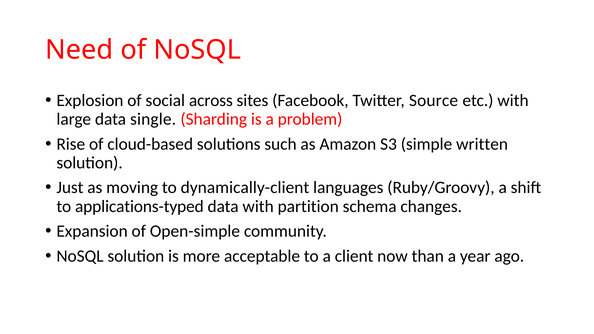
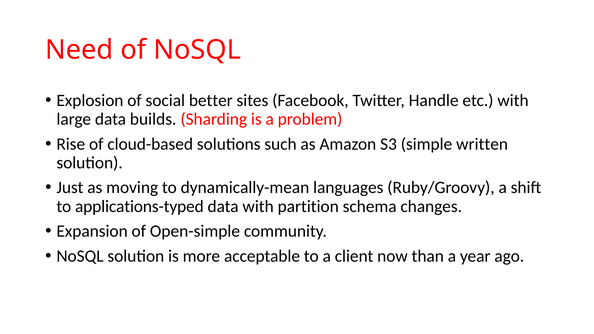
across: across -> better (211, 100)
Source: Source -> Handle (434, 100)
single: single -> builds (153, 119)
dynamically-client: dynamically-client -> dynamically-mean (245, 188)
